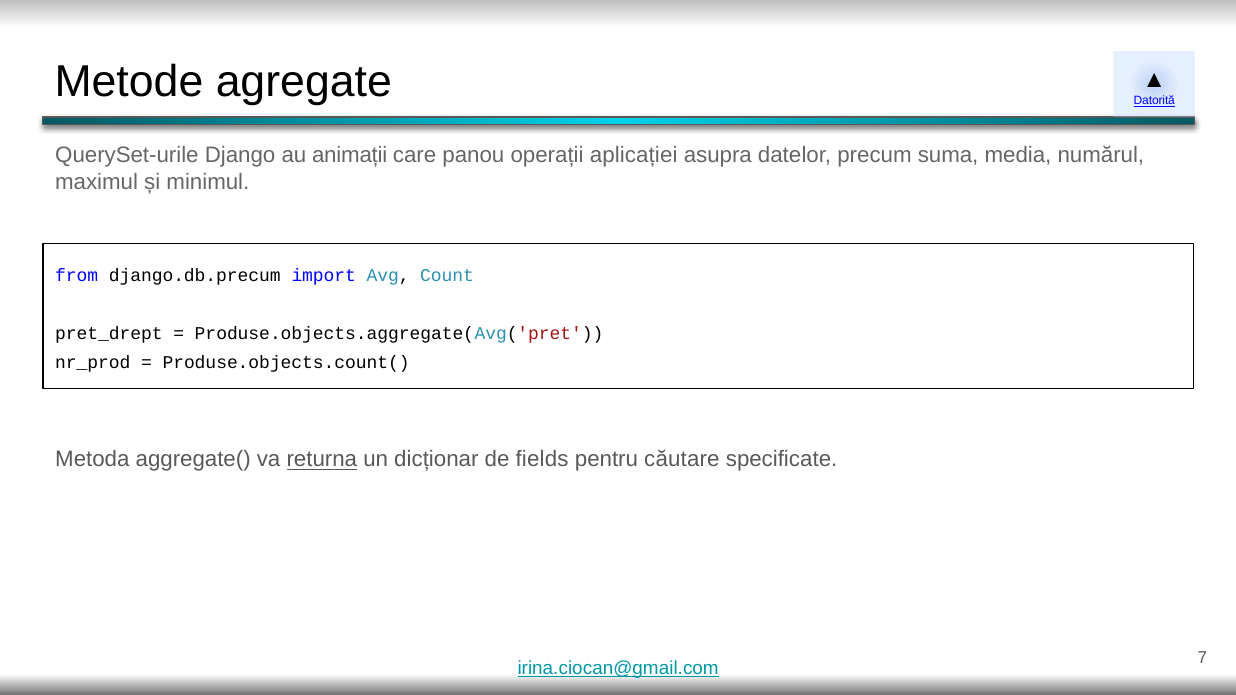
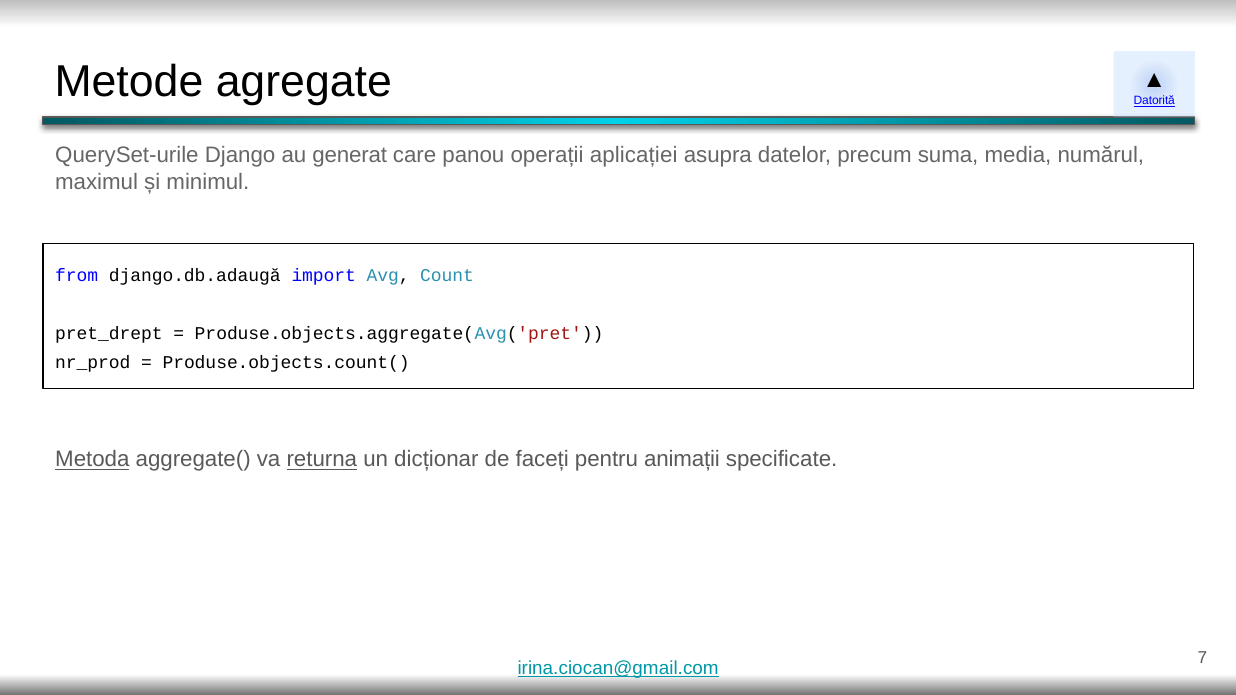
animații: animații -> generat (350, 155)
django.db.precum: django.db.precum -> django.db.adaugă (195, 275)
Metoda underline: none -> present (92, 460)
fields: fields -> faceți (542, 460)
căutare: căutare -> animații (682, 460)
